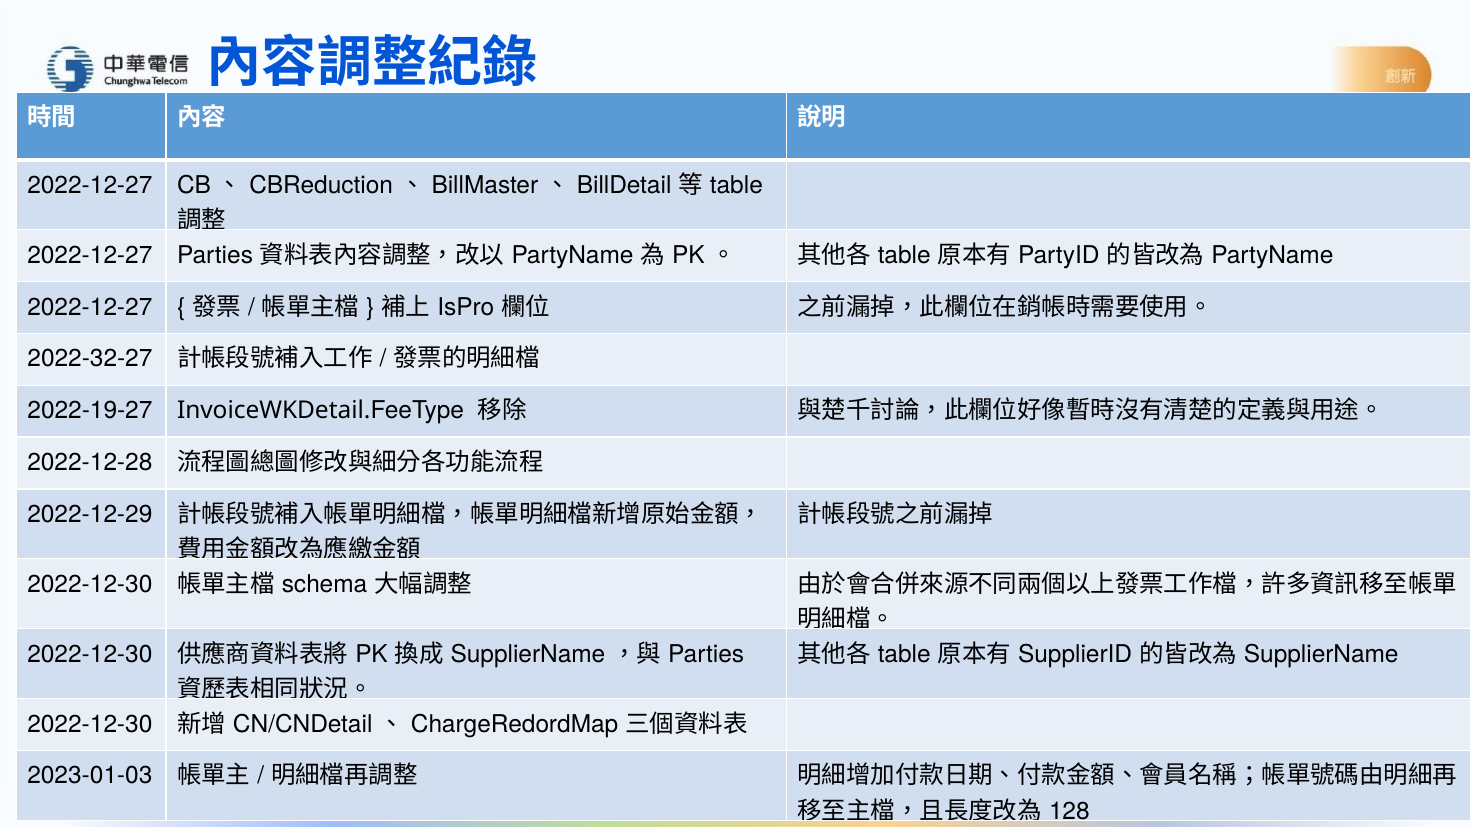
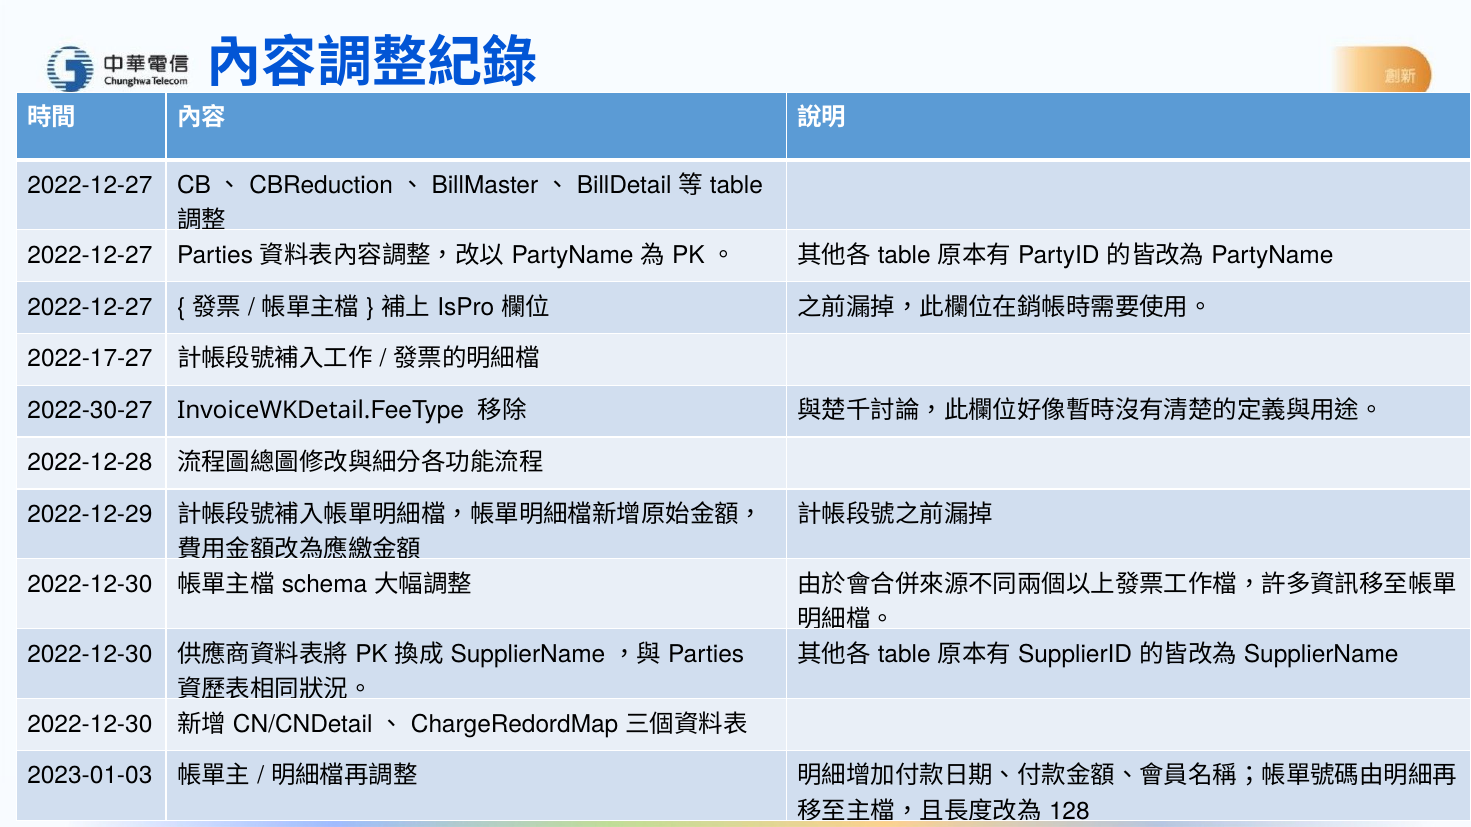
2022-32-27: 2022-32-27 -> 2022-17-27 (90, 359)
2022-19-27: 2022-19-27 -> 2022-30-27 (90, 411)
